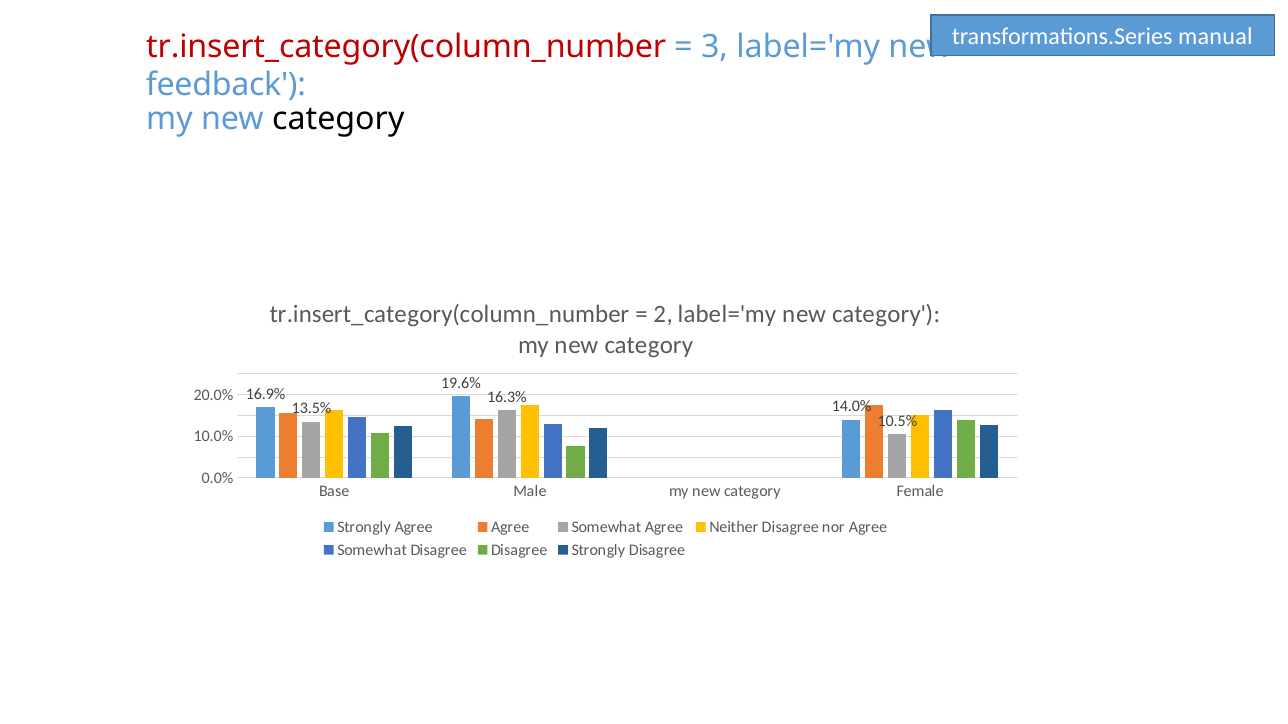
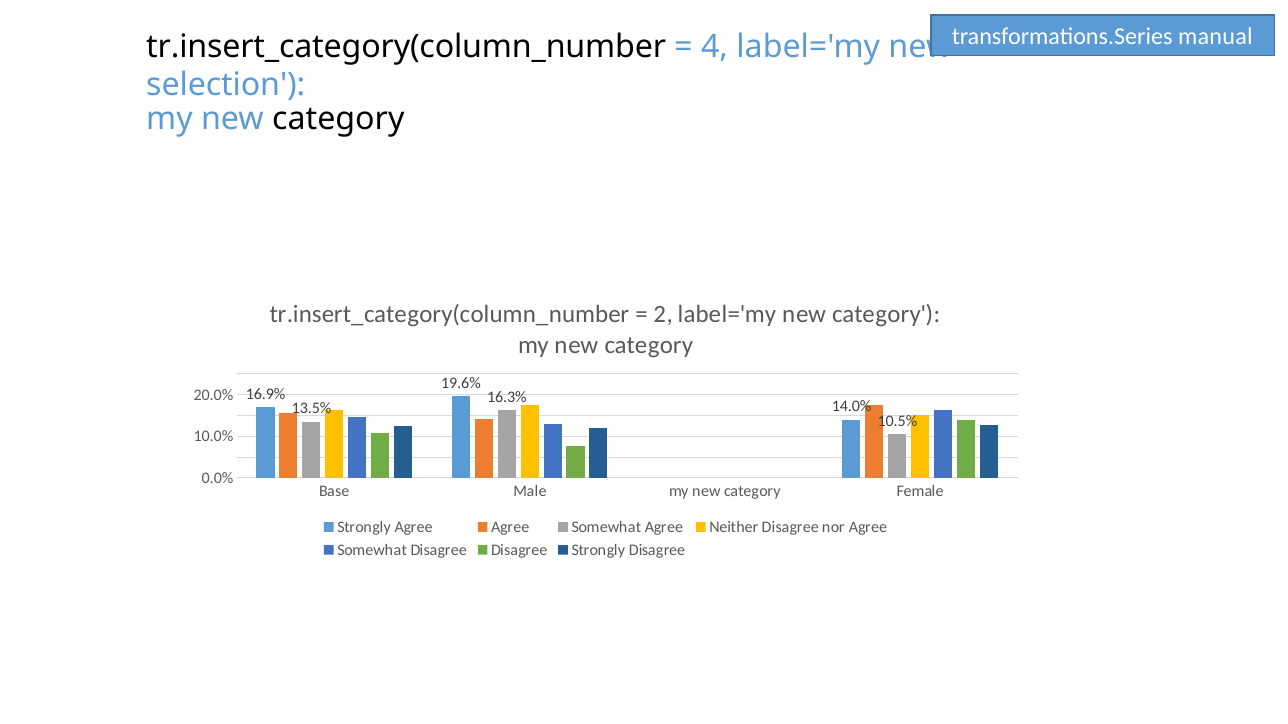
tr.insert_category(column_number colour: red -> black (406, 47)
3: 3 -> 4 (715, 47)
feedback: feedback -> selection (226, 85)
